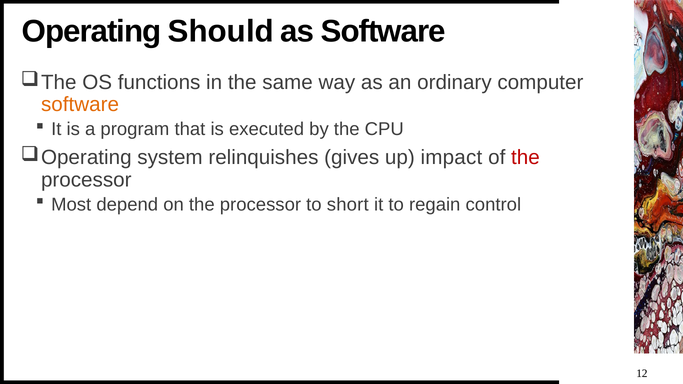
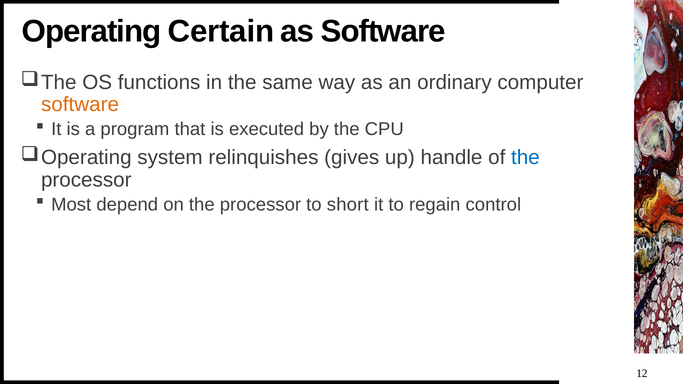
Should: Should -> Certain (221, 32)
impact: impact -> handle (451, 158)
the colour: red -> blue (525, 158)
